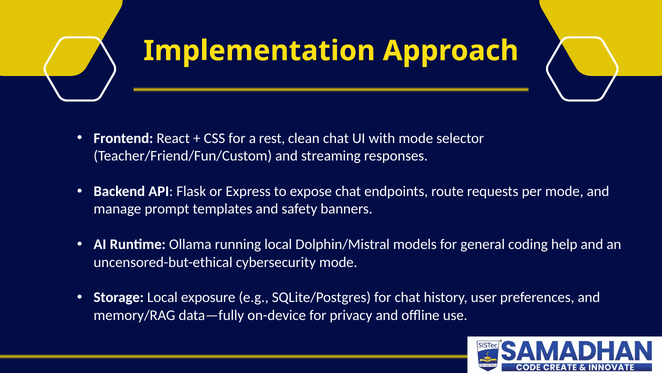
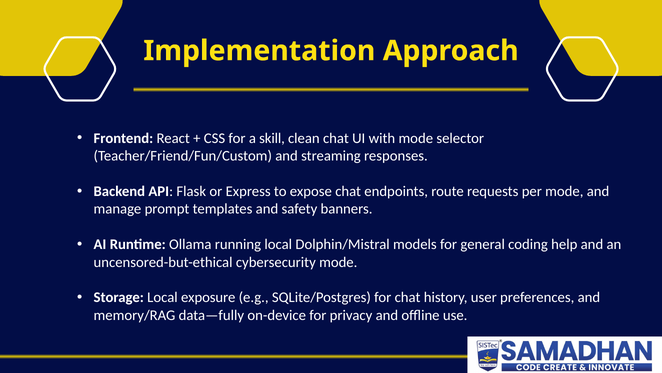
rest: rest -> skill (272, 138)
